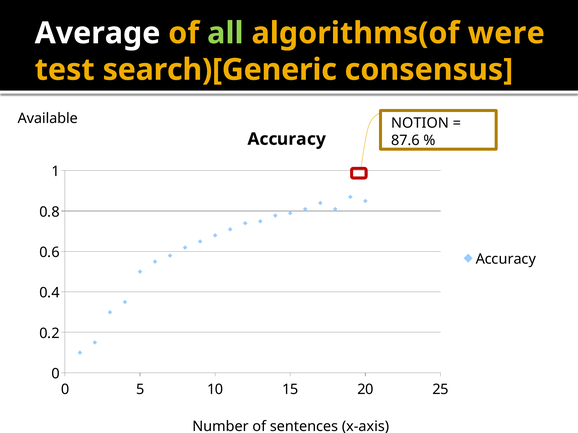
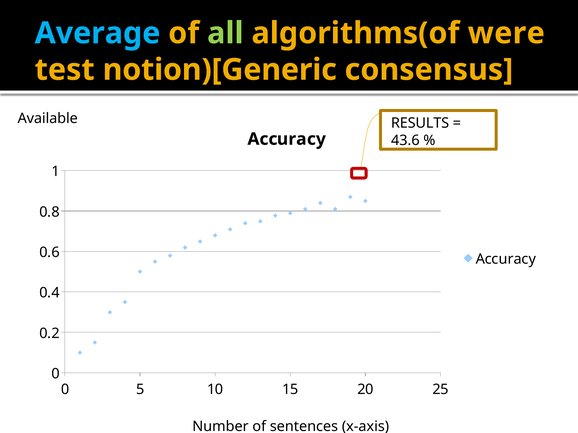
Average colour: white -> light blue (98, 33)
search)[Generic: search)[Generic -> notion)[Generic (220, 70)
NOTION: NOTION -> RESULTS (420, 123)
87.6: 87.6 -> 43.6 (405, 141)
